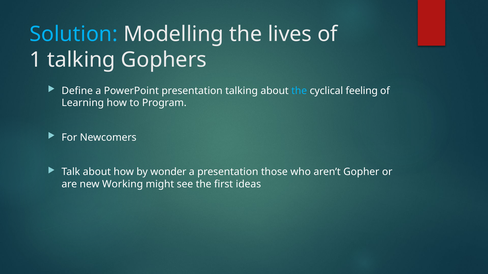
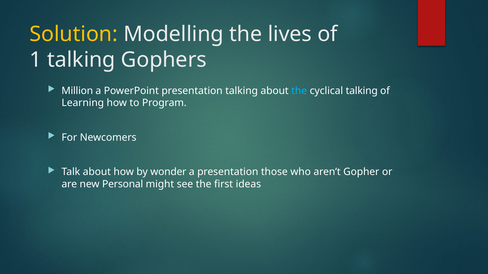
Solution colour: light blue -> yellow (74, 34)
Define: Define -> Million (77, 91)
cyclical feeling: feeling -> talking (362, 91)
Working: Working -> Personal (123, 184)
